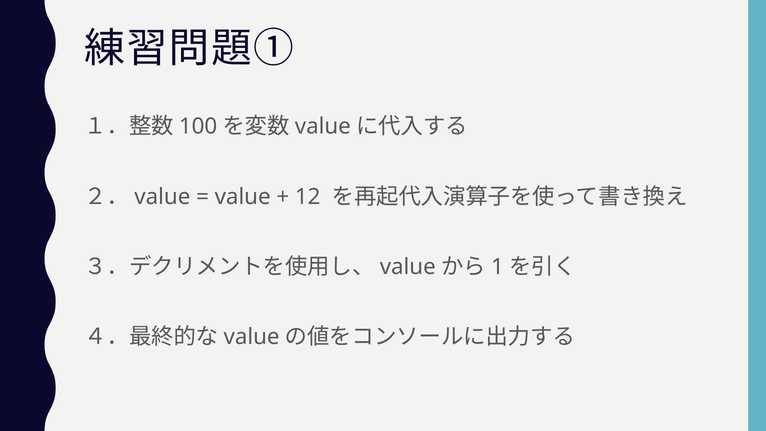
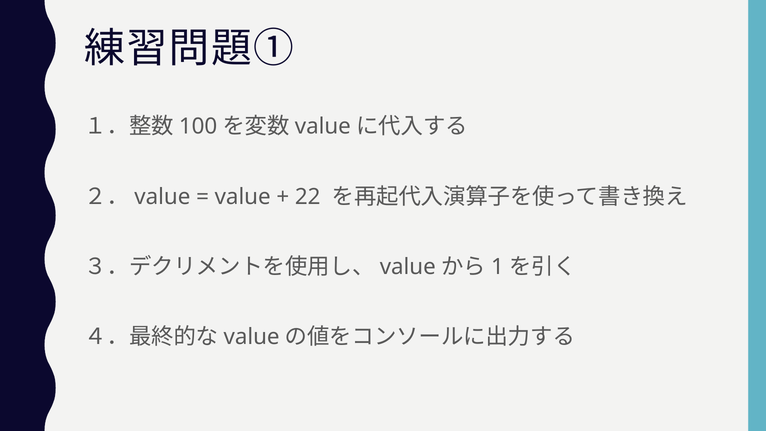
12: 12 -> 22 (308, 197)
